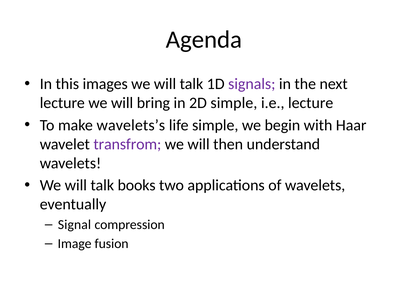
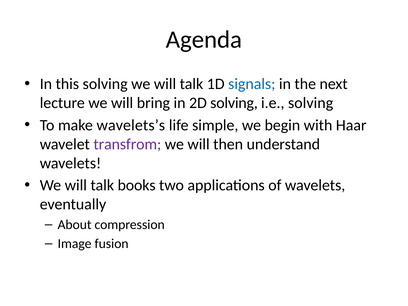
this images: images -> solving (105, 84)
signals colour: purple -> blue (252, 84)
2D simple: simple -> solving (234, 103)
i.e lecture: lecture -> solving (311, 103)
Signal: Signal -> About (75, 225)
